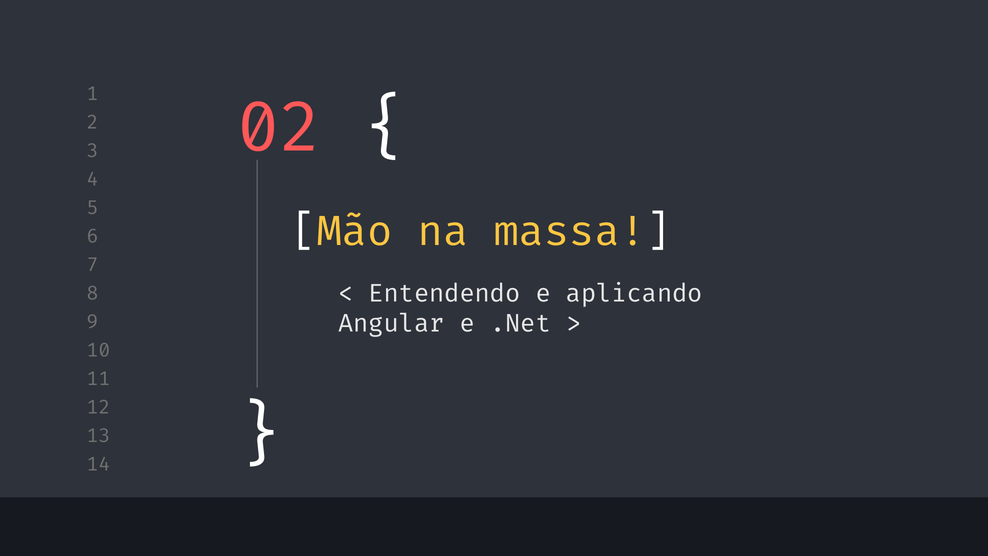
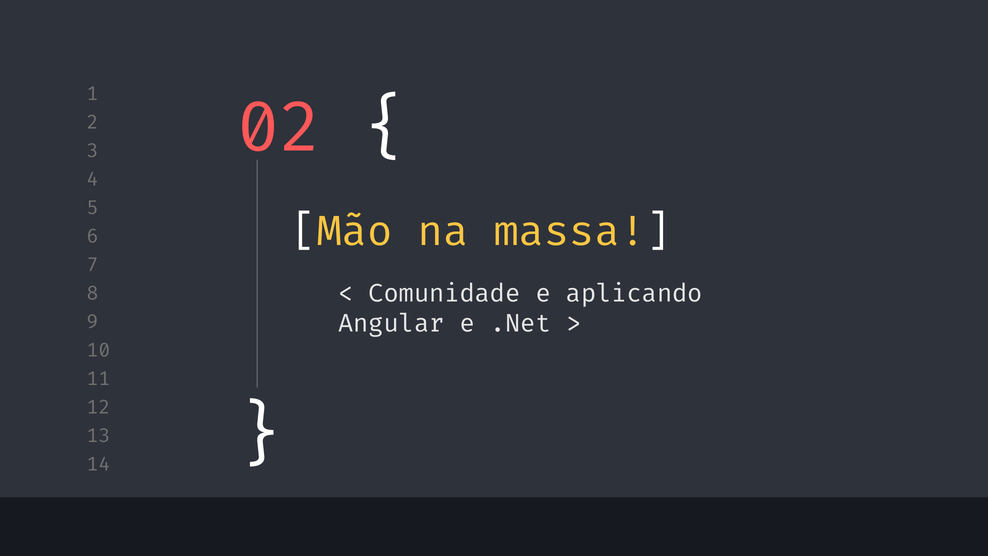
Entendendo: Entendendo -> Comunidade (444, 294)
